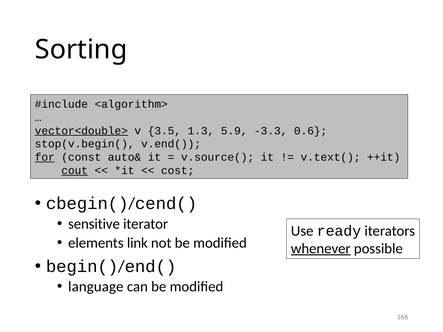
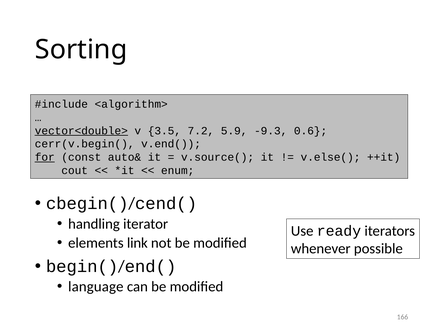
1.3: 1.3 -> 7.2 (201, 131)
-3.3: -3.3 -> -9.3 (271, 131)
stop(v.begin(: stop(v.begin( -> cerr(v.begin( (85, 144)
v.text(: v.text( -> v.else( (331, 157)
cout underline: present -> none (75, 171)
cost: cost -> enum (178, 171)
sensitive: sensitive -> handling (94, 224)
whenever underline: present -> none (321, 249)
